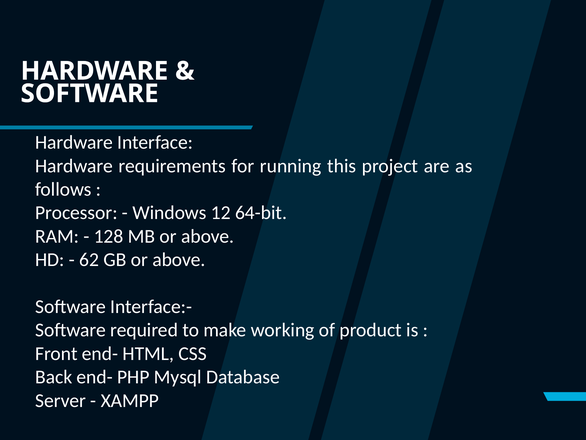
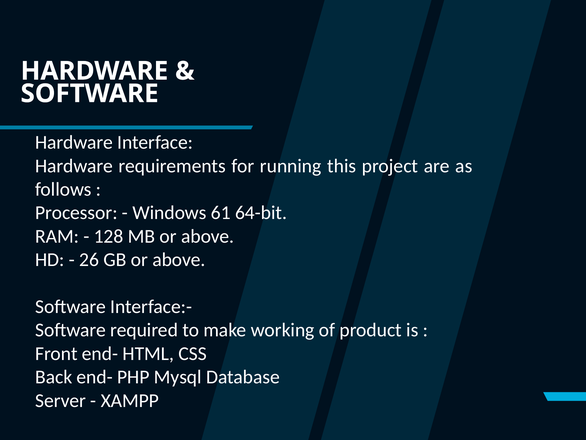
12: 12 -> 61 (221, 213)
62: 62 -> 26 (89, 260)
